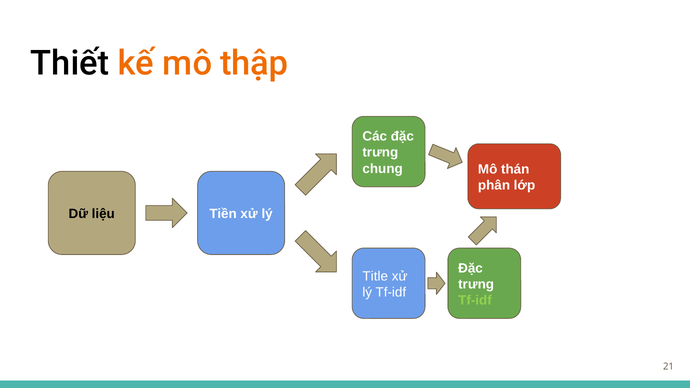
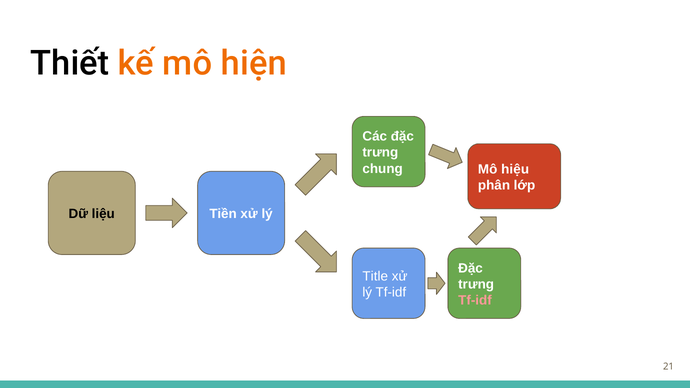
thập: thập -> hiện (254, 64)
thán: thán -> hiệu (515, 169)
Tf-idf colour: light green -> pink (475, 300)
